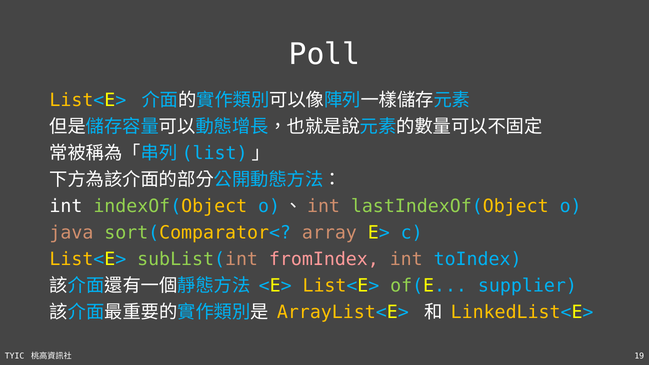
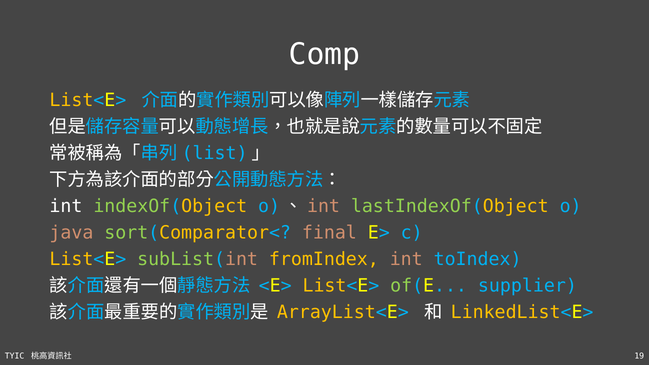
Poll: Poll -> Comp (324, 55)
array: array -> final (329, 233)
fromIndex colour: pink -> yellow (324, 259)
